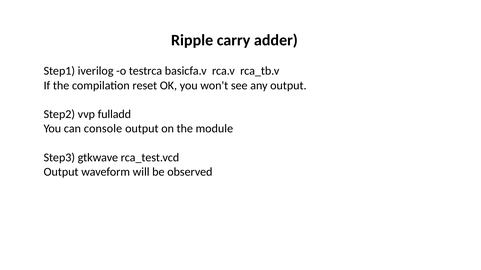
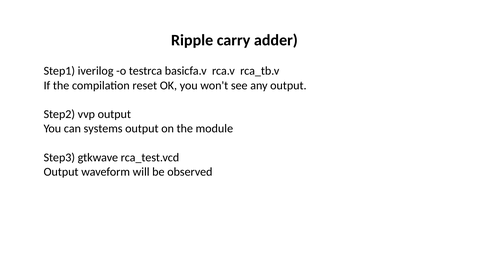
vvp fulladd: fulladd -> output (114, 114)
console: console -> systems (103, 129)
